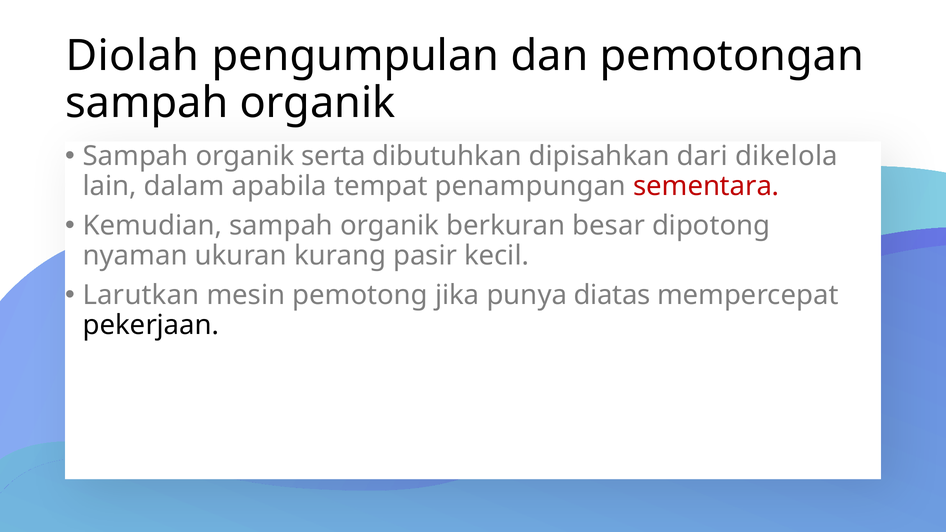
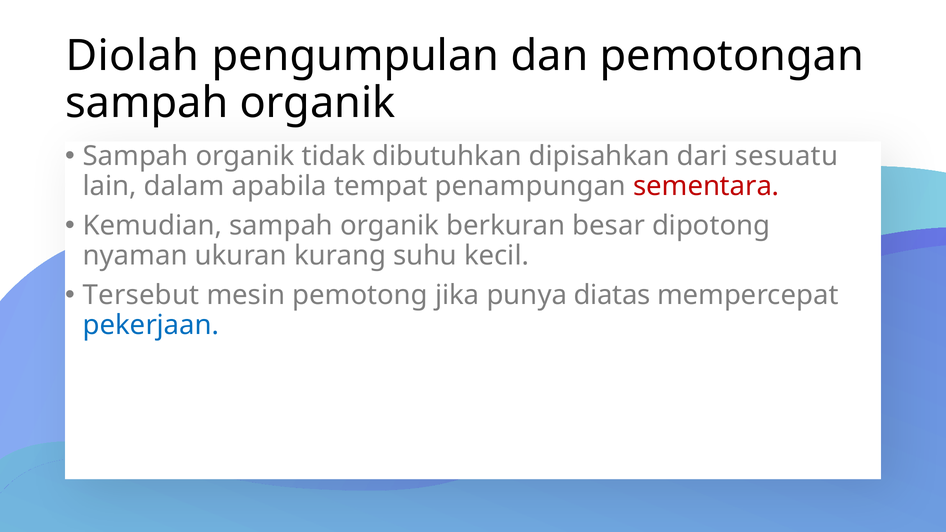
serta: serta -> tidak (334, 156)
dikelola: dikelola -> sesuatu (787, 156)
pasir: pasir -> suhu (425, 256)
Larutkan: Larutkan -> Tersebut (141, 295)
pekerjaan colour: black -> blue (151, 325)
